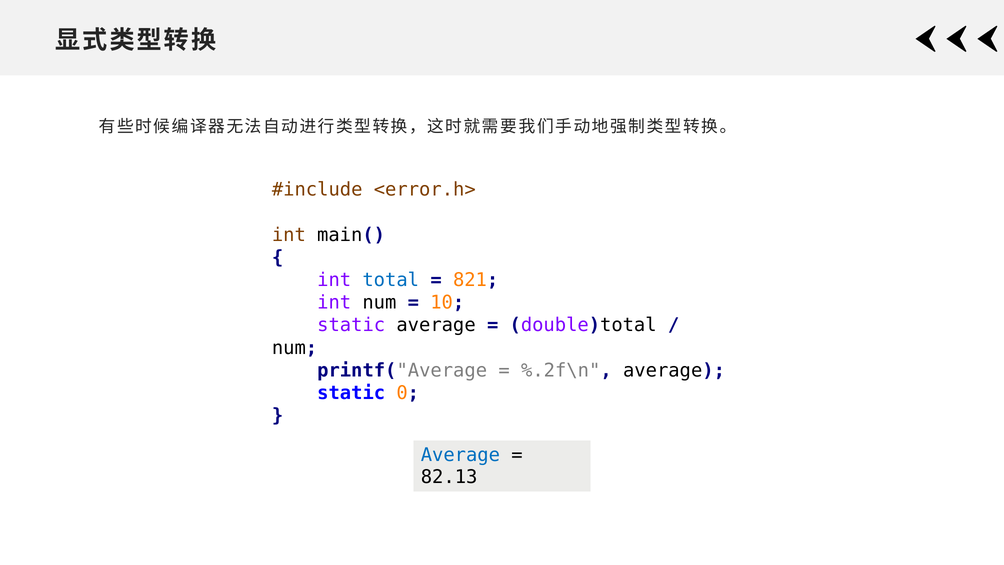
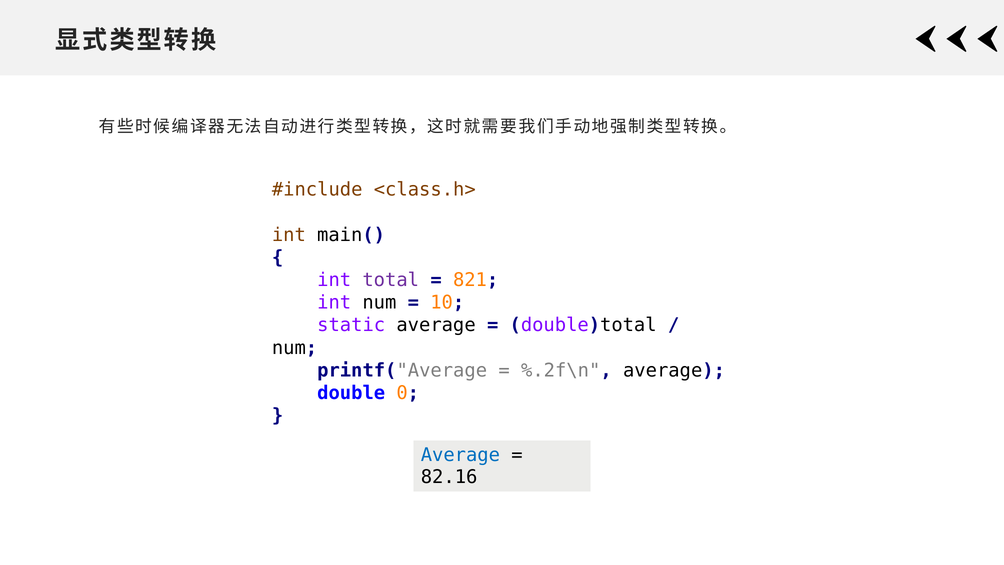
<error.h>: <error.h> -> <class.h> (425, 190)
total colour: blue -> purple (391, 280)
static: static -> double (351, 393)
82.13: 82.13 -> 82.16 (449, 477)
